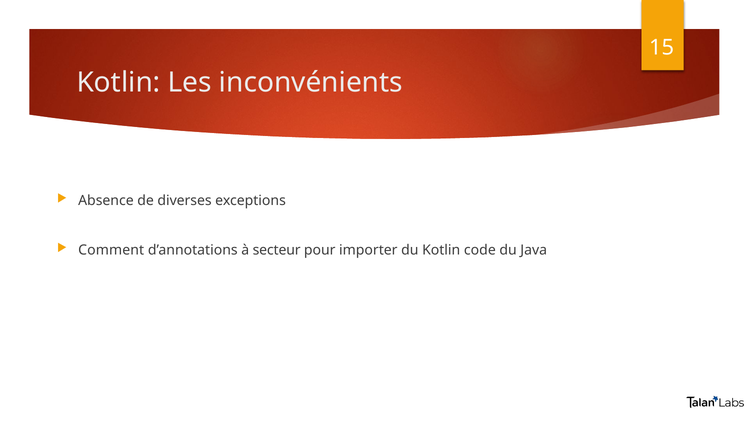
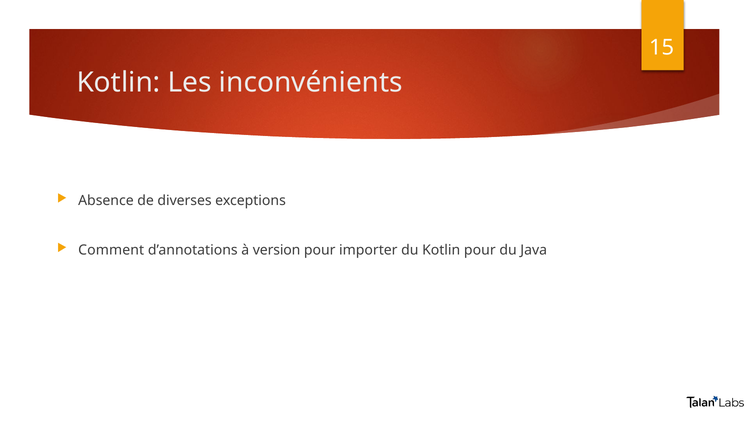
secteur: secteur -> version (277, 250)
Kotlin code: code -> pour (480, 250)
